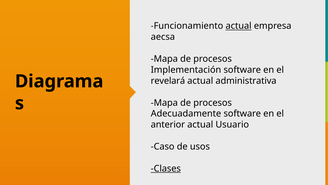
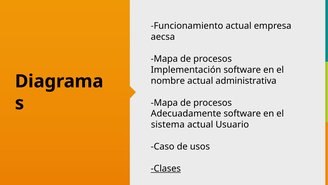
actual underline: present -> none (239, 26)
revelará: revelará -> nombre (168, 81)
anterior: anterior -> sistema (168, 124)
